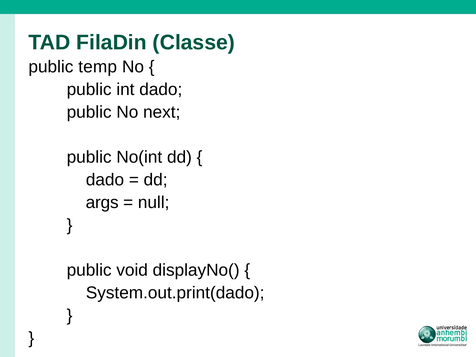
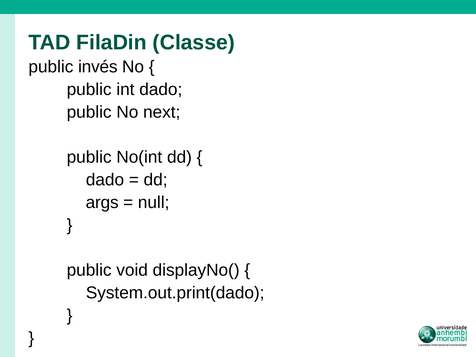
temp: temp -> invés (98, 67)
